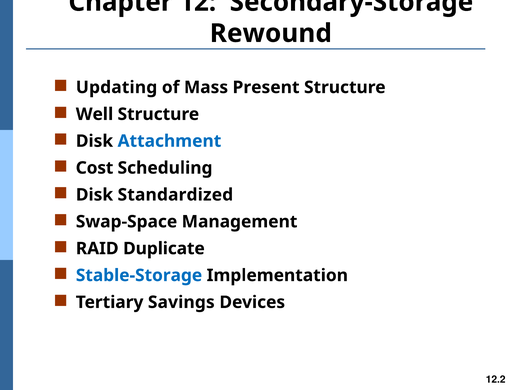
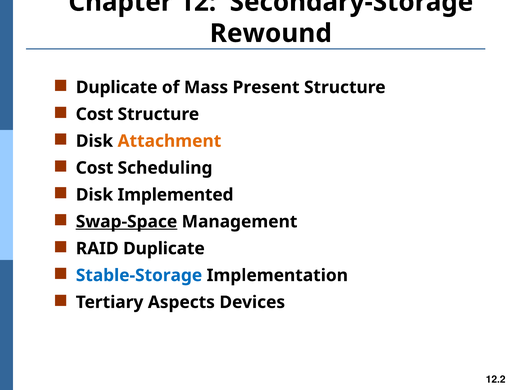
Updating: Updating -> Duplicate (117, 87)
Well: Well -> Cost (95, 114)
Attachment colour: blue -> orange (169, 141)
Standardized: Standardized -> Implemented (176, 195)
Swap-Space underline: none -> present (127, 222)
Savings: Savings -> Aspects (181, 302)
